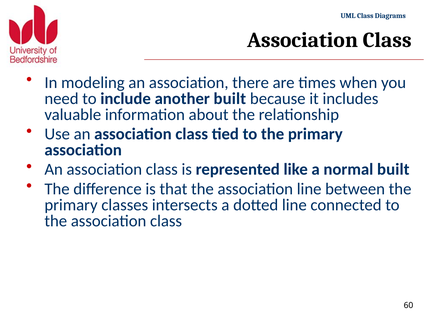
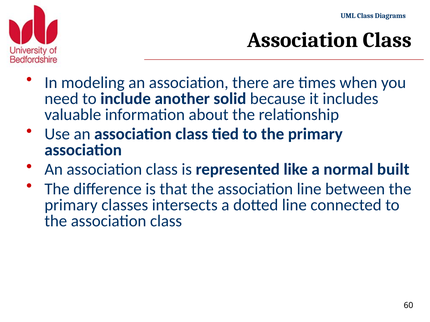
another built: built -> solid (230, 99)
